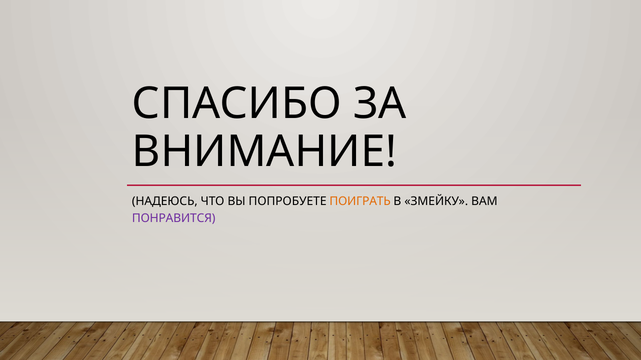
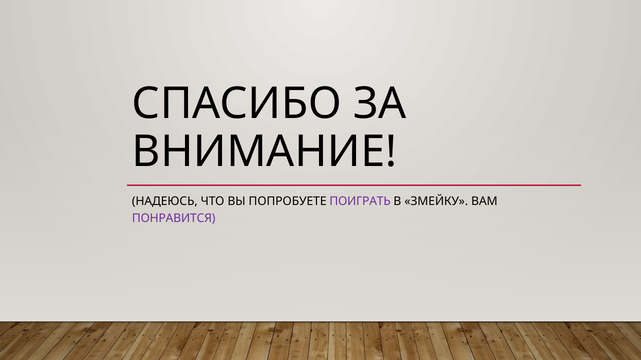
ПОИГРАТЬ colour: orange -> purple (360, 201)
